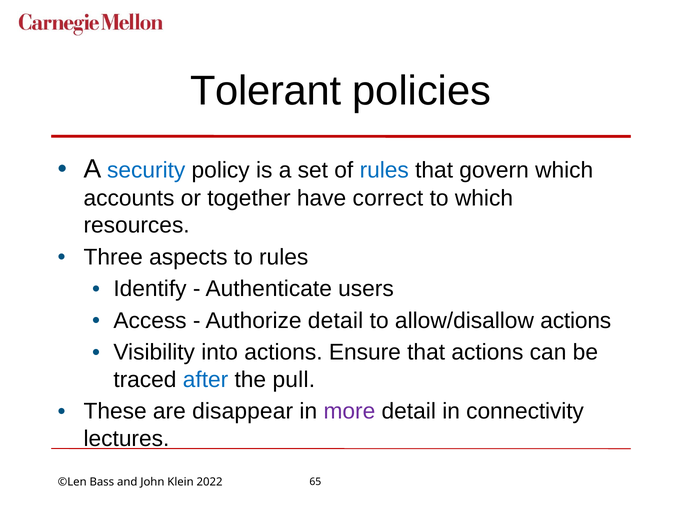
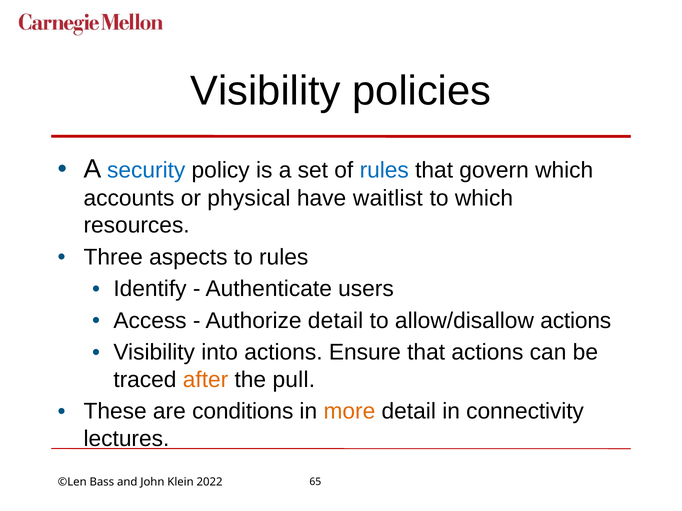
Tolerant: Tolerant -> Visibility (266, 91)
together: together -> physical (249, 198)
correct: correct -> waitlist (388, 198)
after colour: blue -> orange (206, 380)
disappear: disappear -> conditions (243, 412)
more colour: purple -> orange (349, 412)
